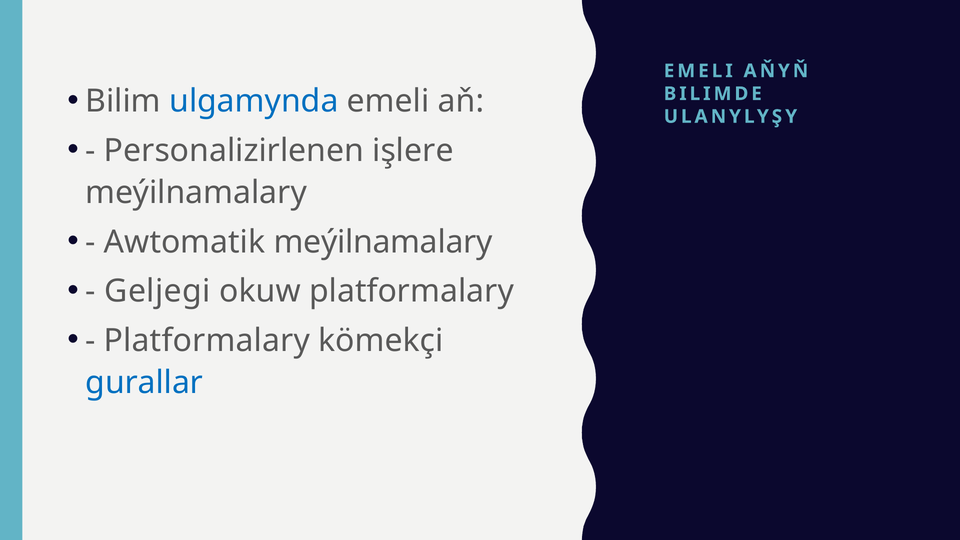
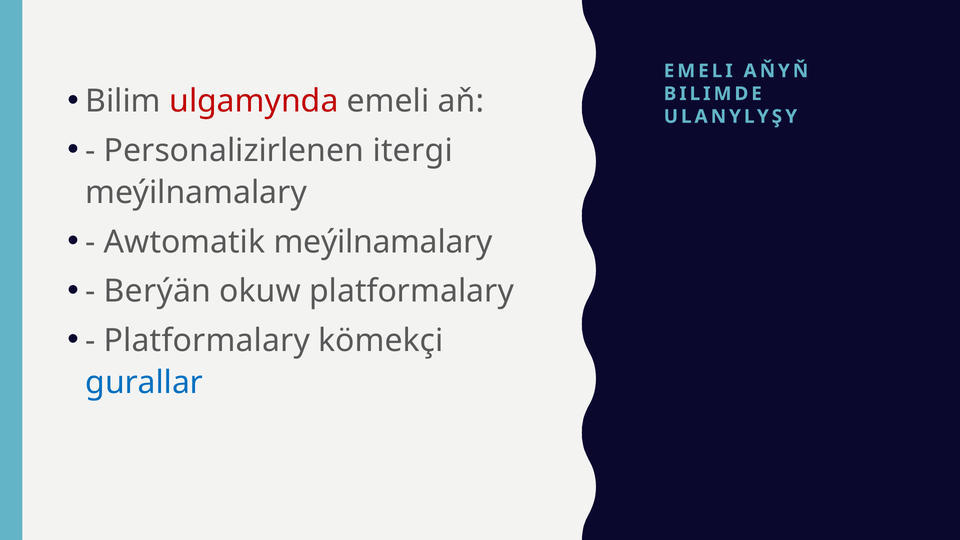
ulgamynda colour: blue -> red (254, 101)
işlere: işlere -> itergi (413, 151)
Geljegi: Geljegi -> Berýän (157, 291)
